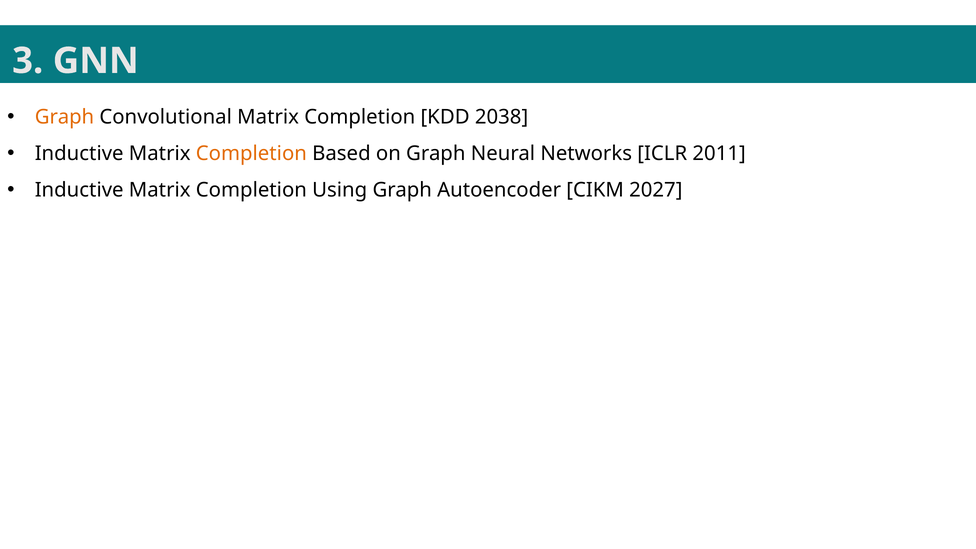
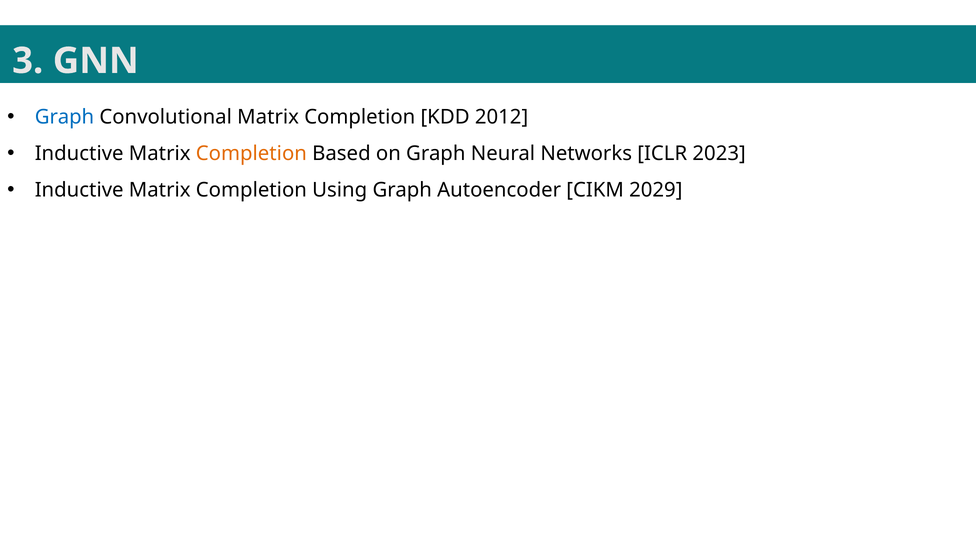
Graph colour: orange -> blue (64, 117)
2038: 2038 -> 2012 (502, 117)
2011: 2011 -> 2023 (719, 154)
2027: 2027 -> 2029 (656, 190)
